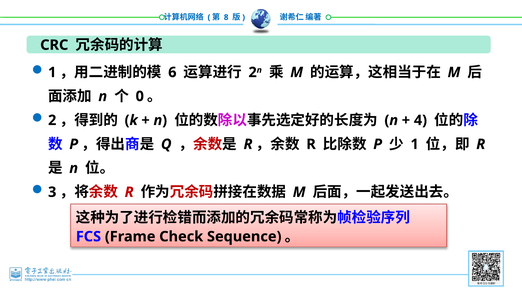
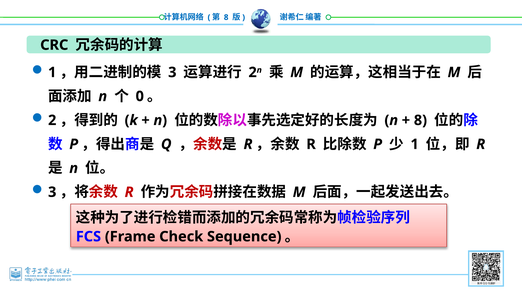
6: 6 -> 3 (172, 72)
4: 4 -> 8 (420, 120)
